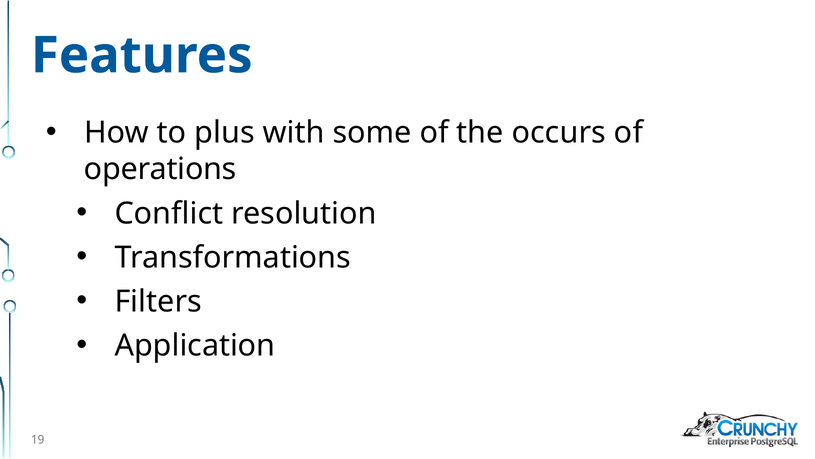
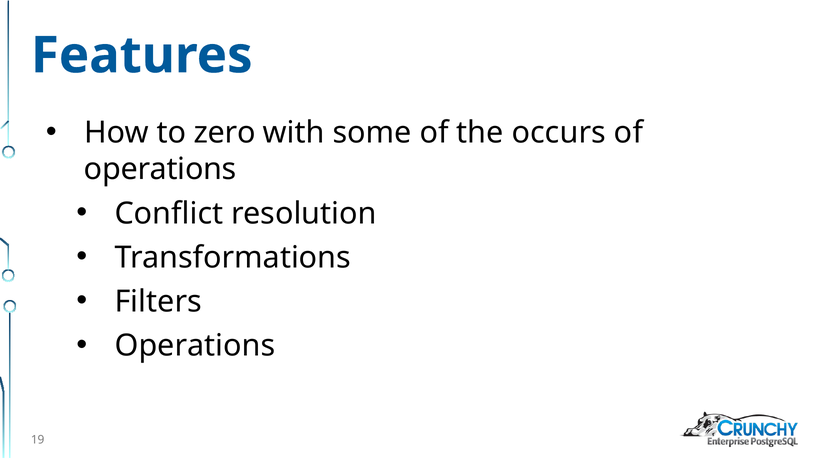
plus: plus -> zero (225, 132)
Application: Application -> Operations (195, 345)
